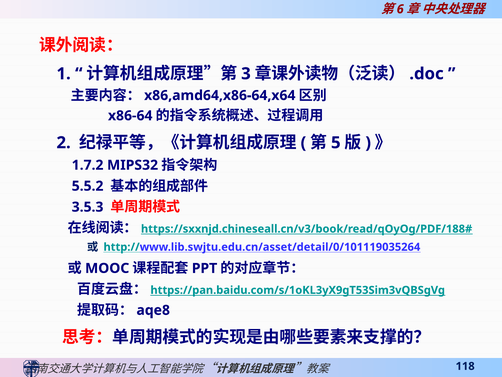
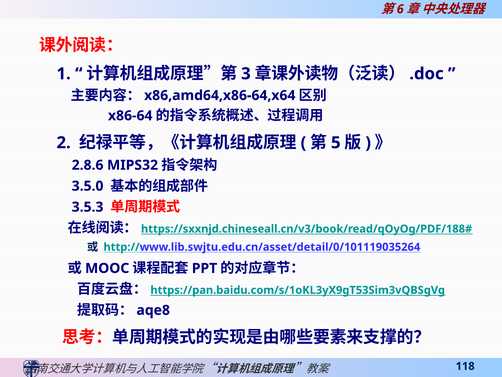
1.7.2: 1.7.2 -> 2.8.6 (88, 165)
5.5.2: 5.5.2 -> 3.5.0 (88, 186)
